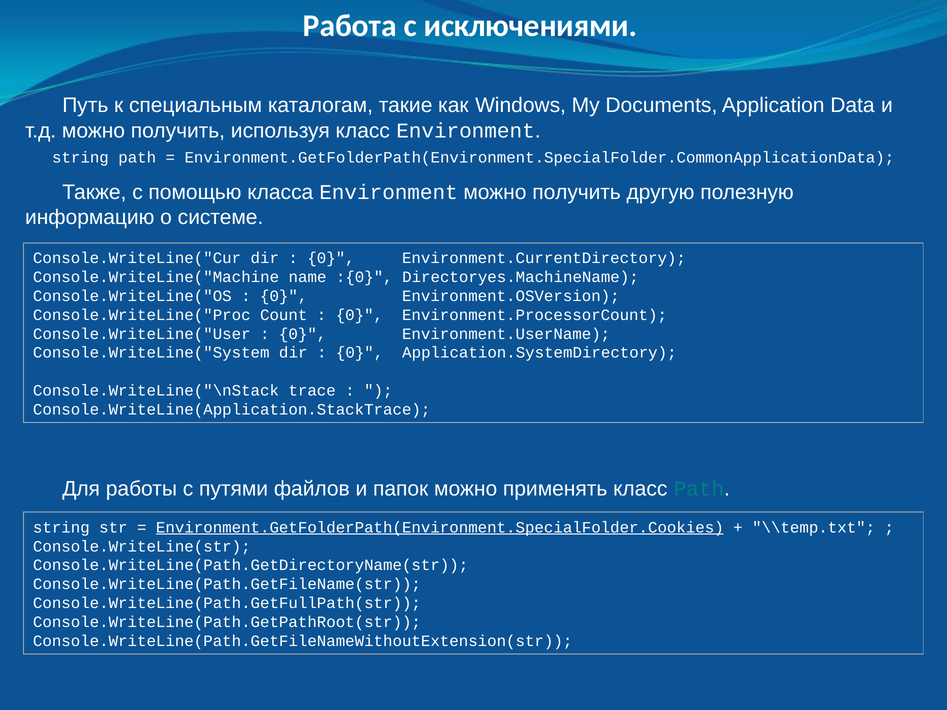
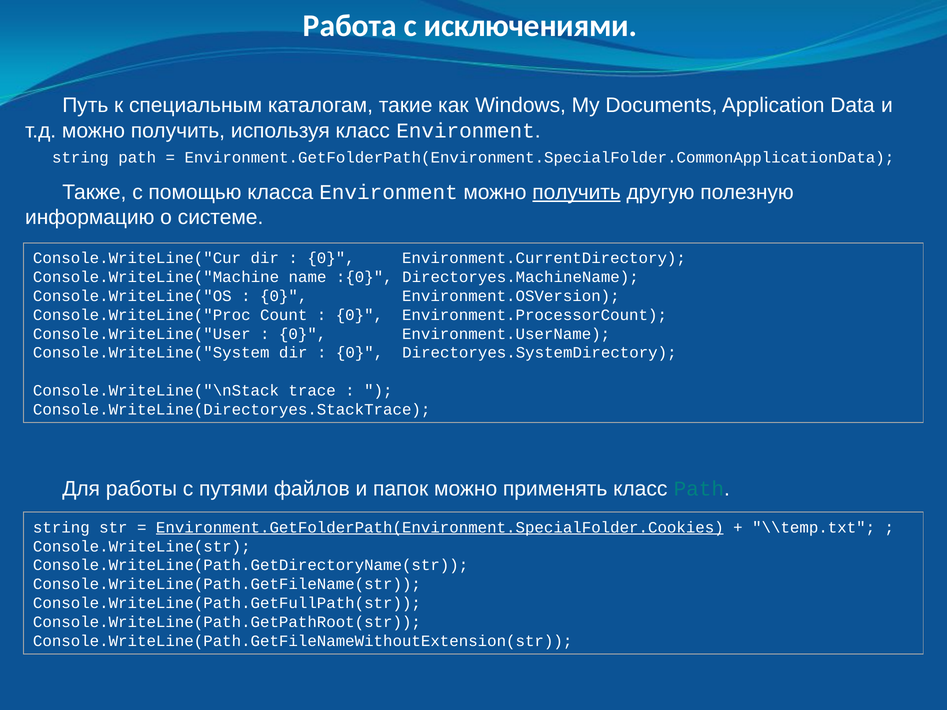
получить underline: none -> present (577, 192)
Application.SystemDirectory: Application.SystemDirectory -> Directoryes.SystemDirectory (539, 353)
Console.WriteLine(Application.StackTrace: Console.WriteLine(Application.StackTrace -> Console.WriteLine(Directoryes.StackTrace (232, 410)
